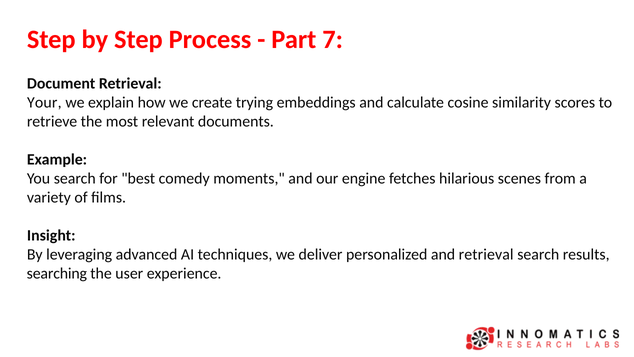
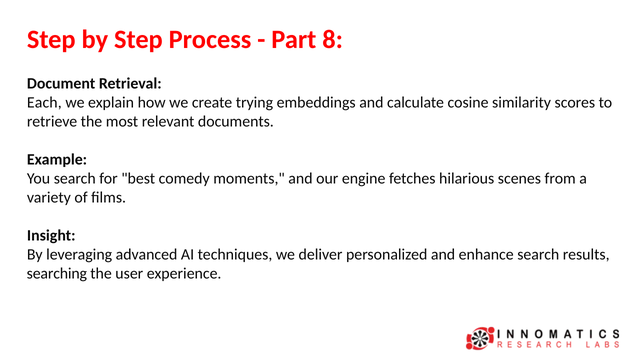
7: 7 -> 8 (333, 39)
Your: Your -> Each (44, 102)
and retrieval: retrieval -> enhance (486, 254)
